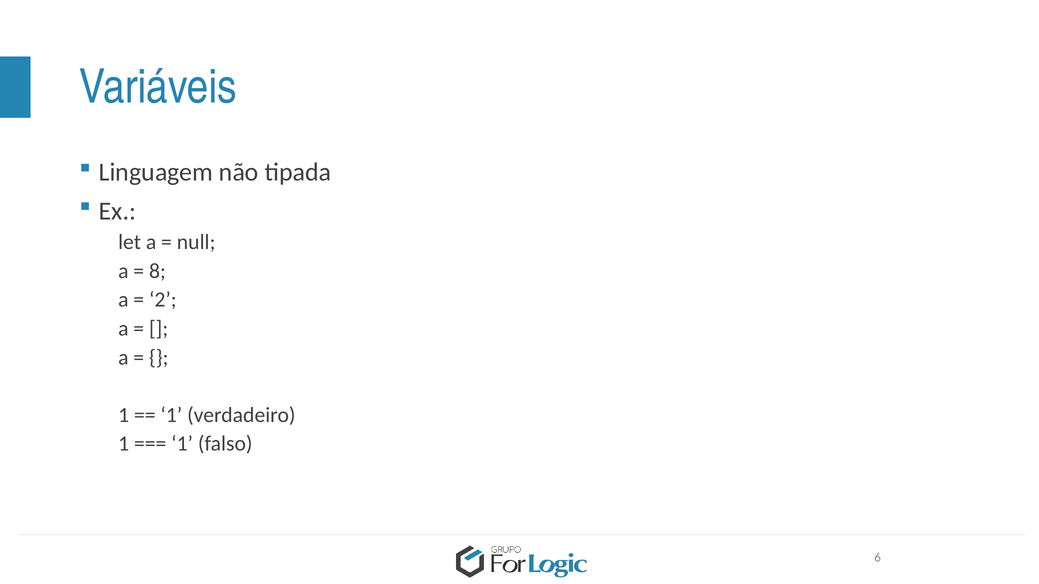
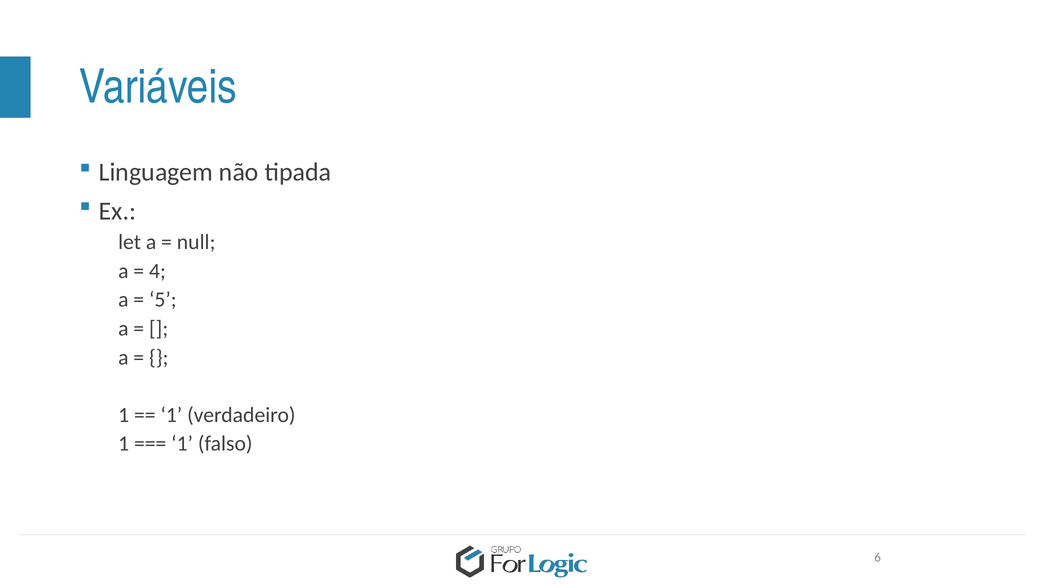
8: 8 -> 4 (157, 271)
2: 2 -> 5 (163, 300)
